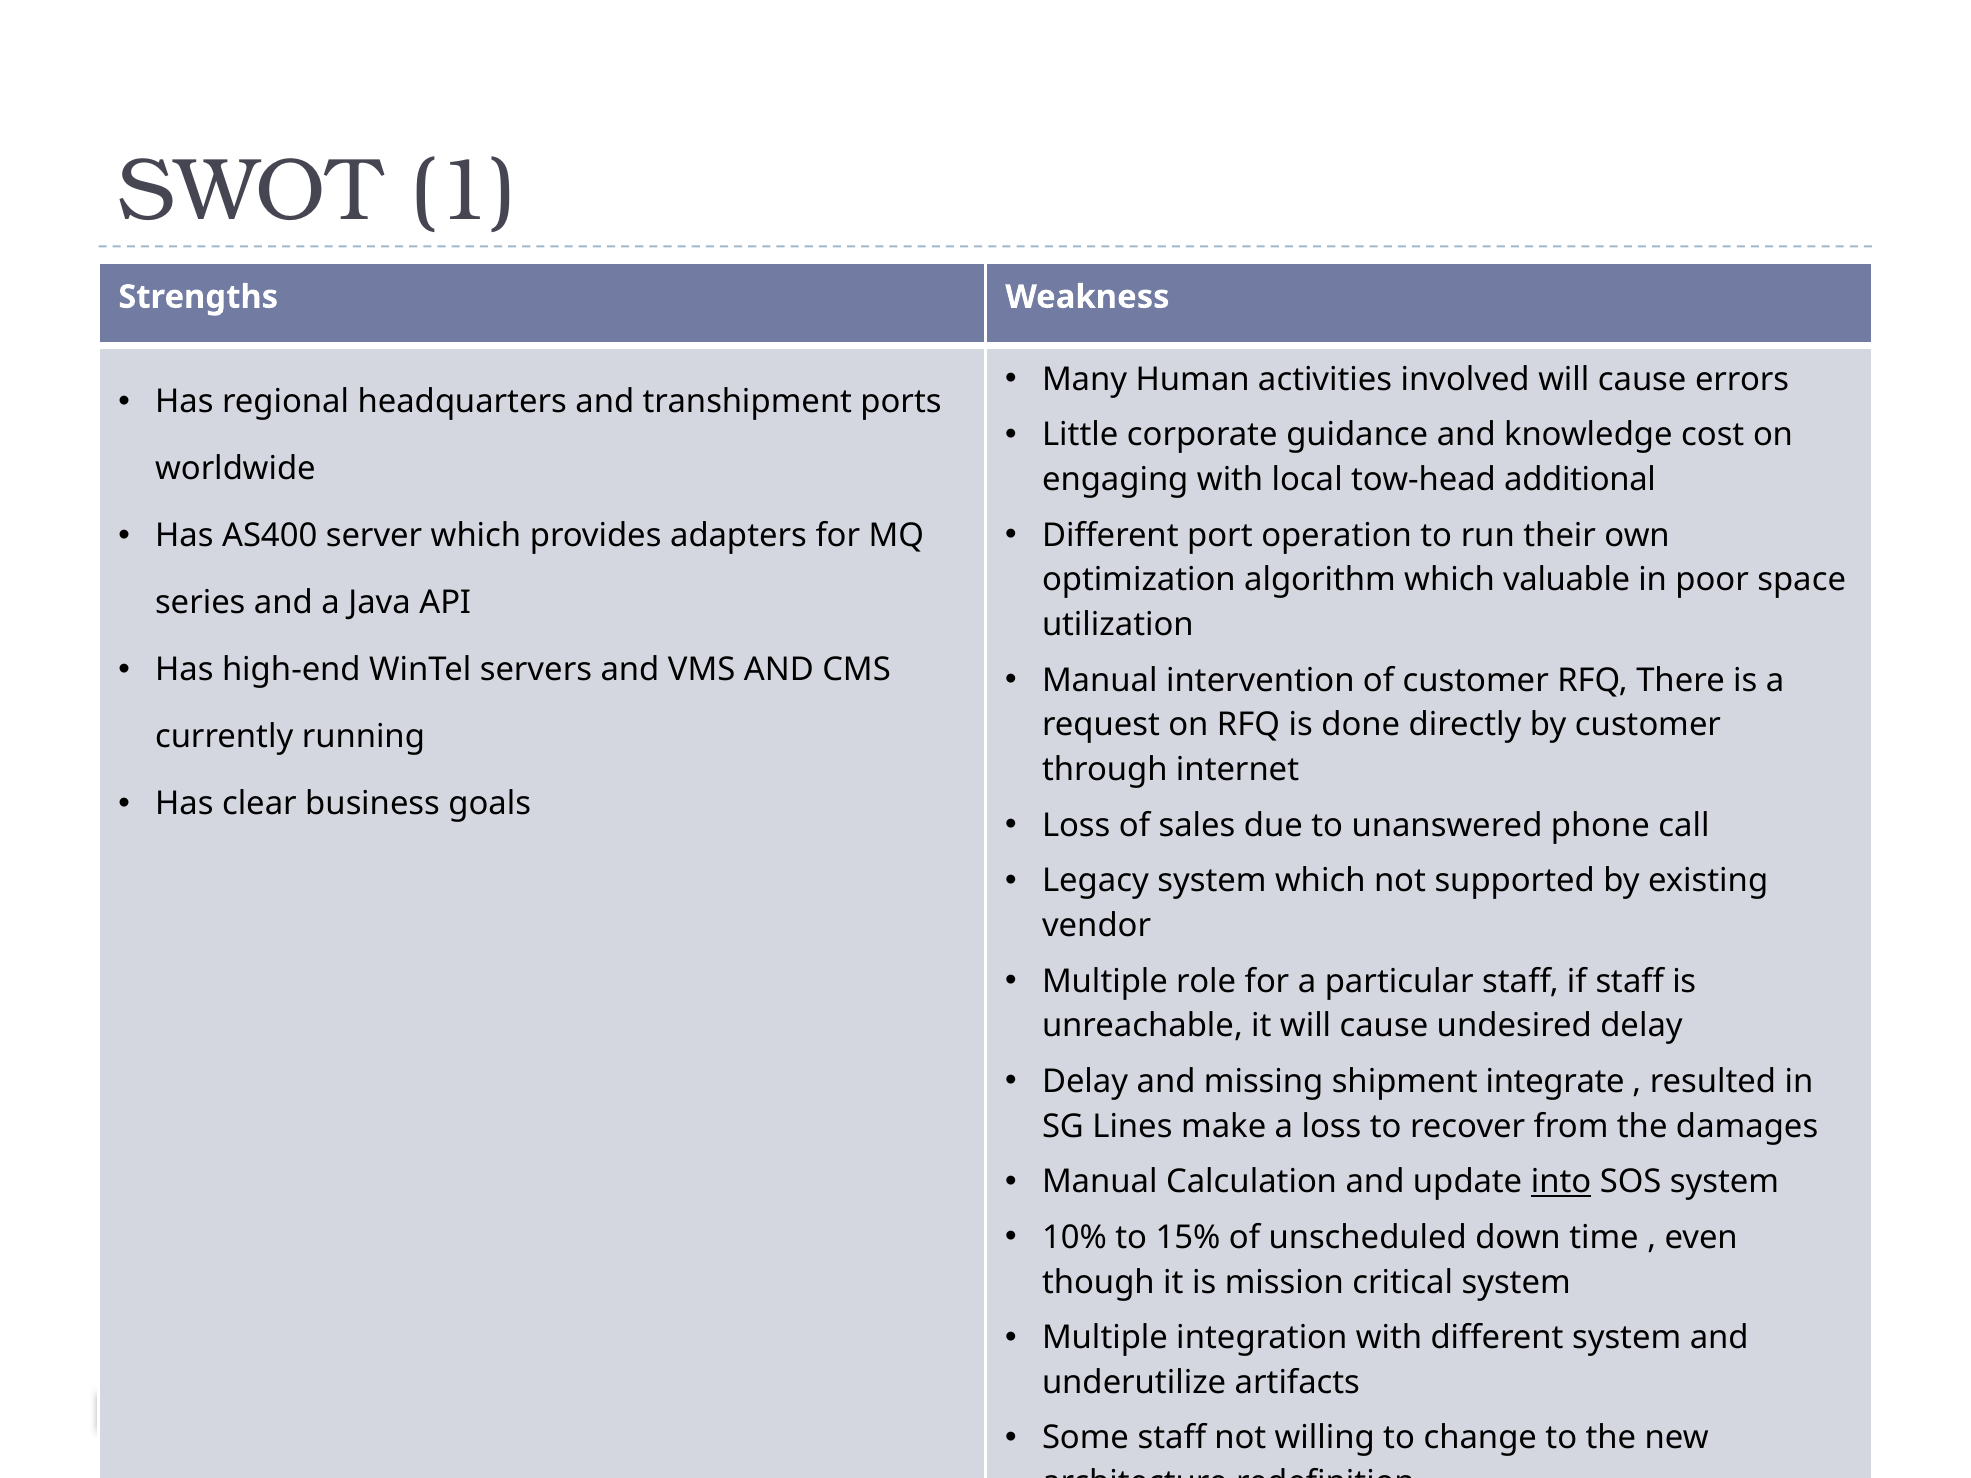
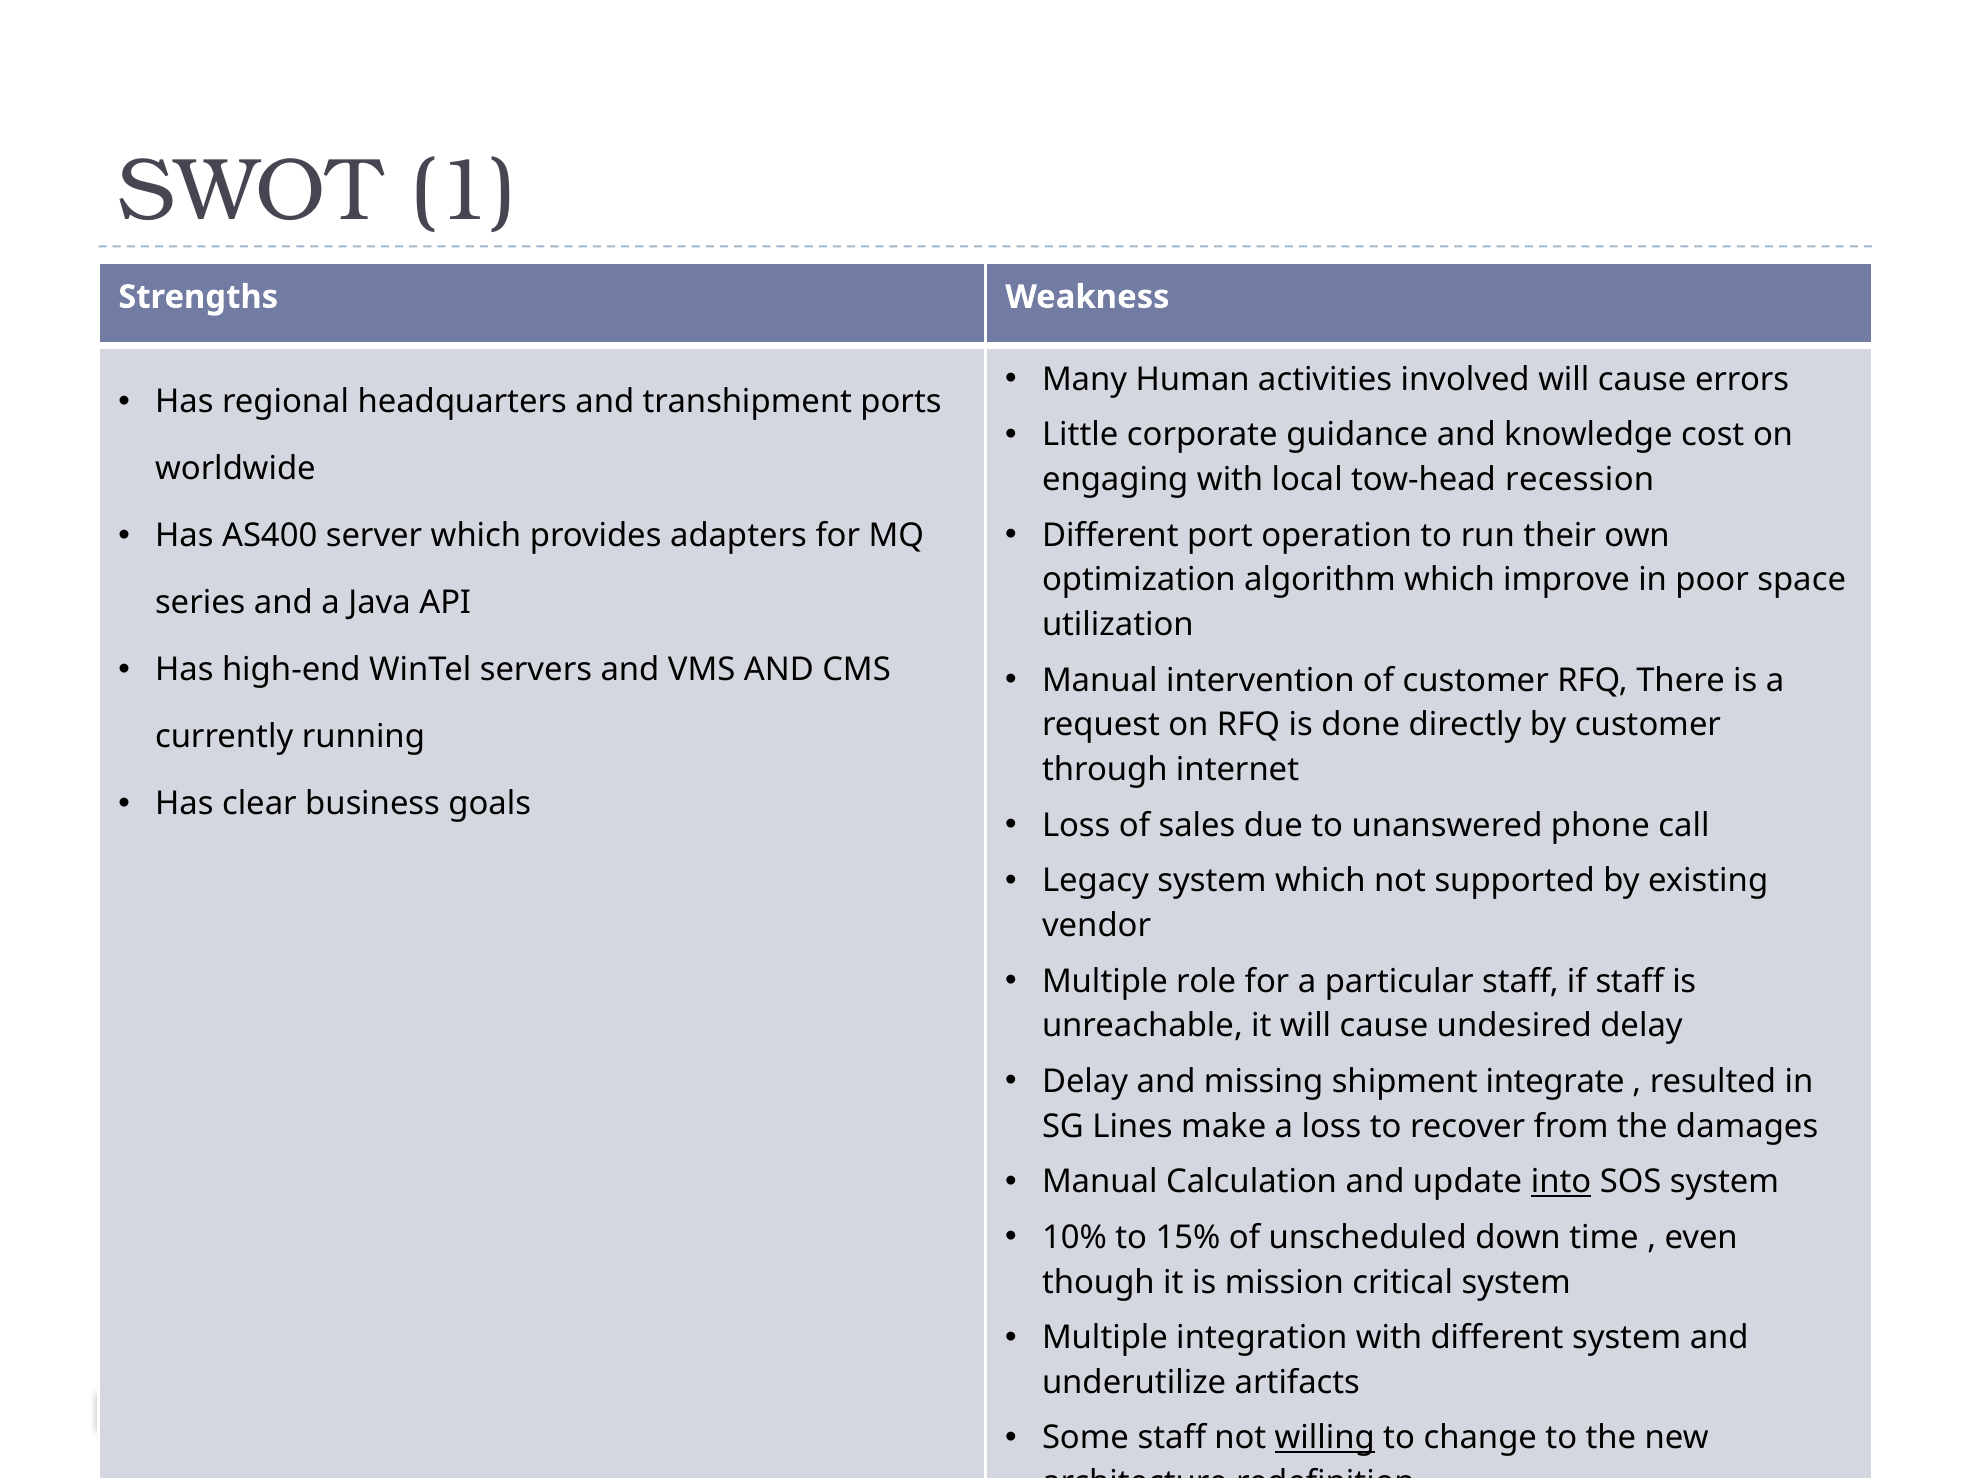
additional: additional -> recession (1580, 480)
valuable: valuable -> improve (1567, 580)
willing underline: none -> present (1325, 1438)
